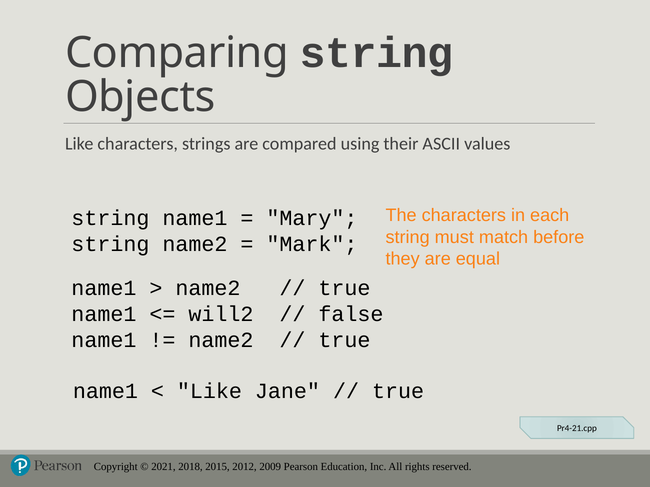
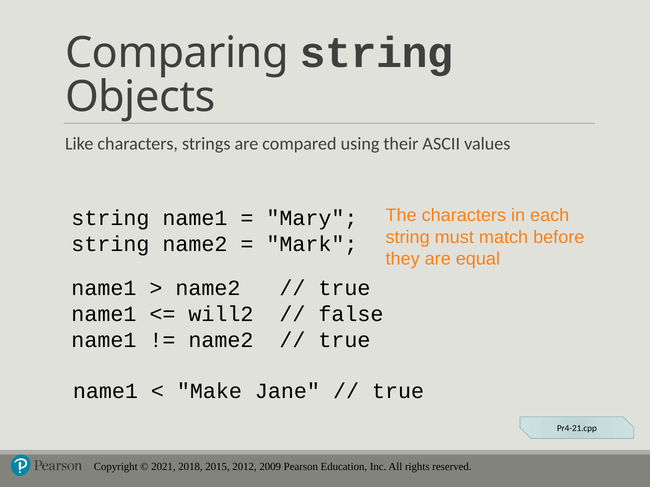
Like: Like -> Make (209, 391)
